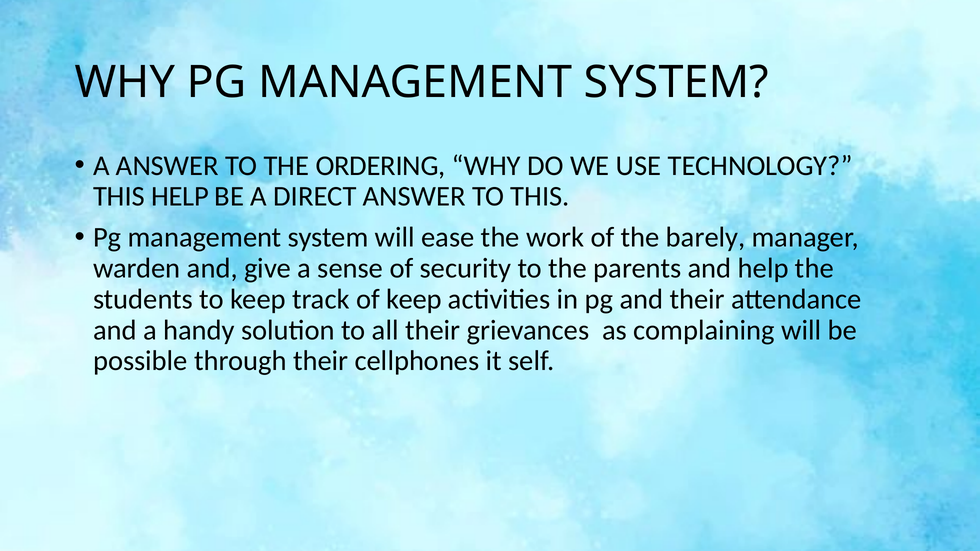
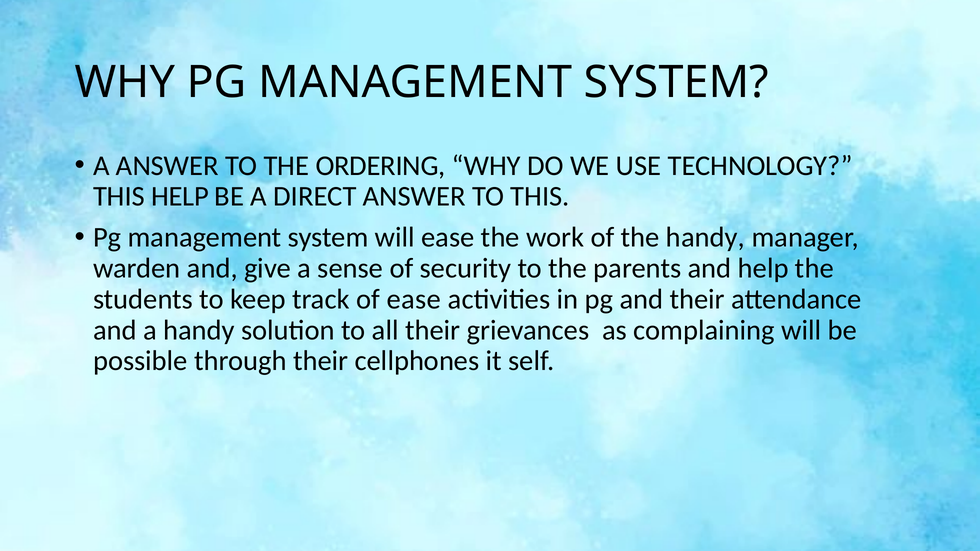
the barely: barely -> handy (706, 238)
of keep: keep -> ease (414, 299)
